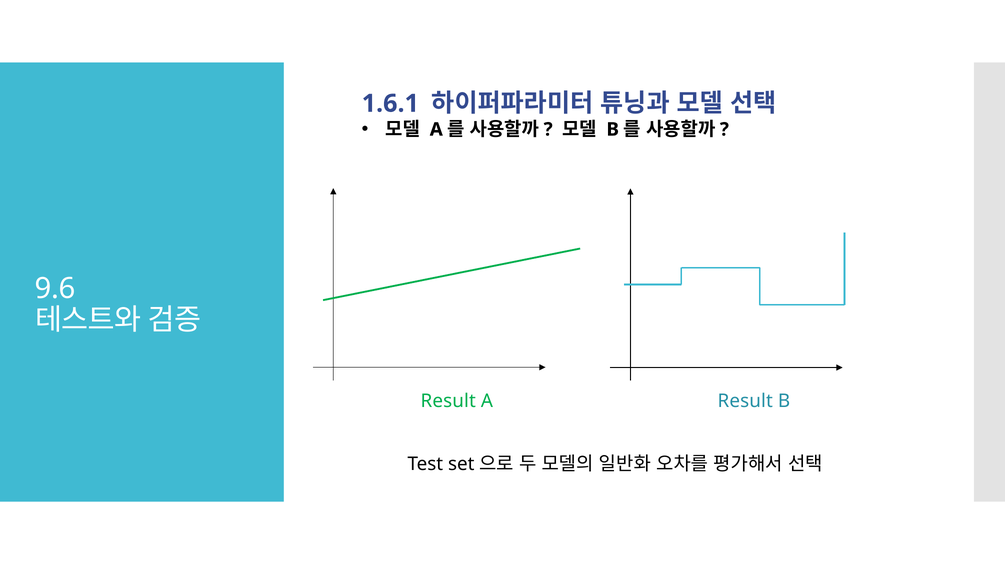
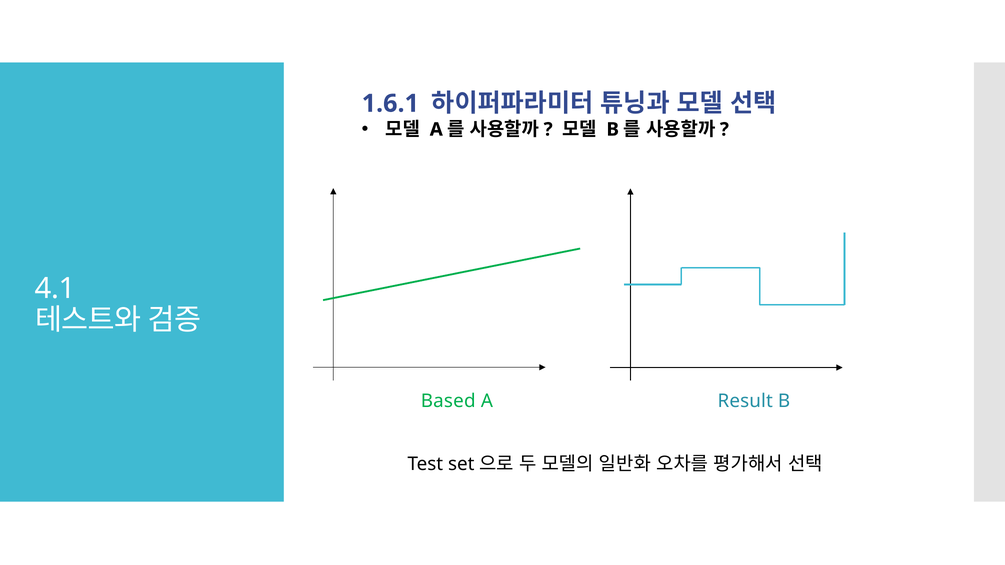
9.6: 9.6 -> 4.1 (55, 289)
Result: Result -> Based (448, 401)
